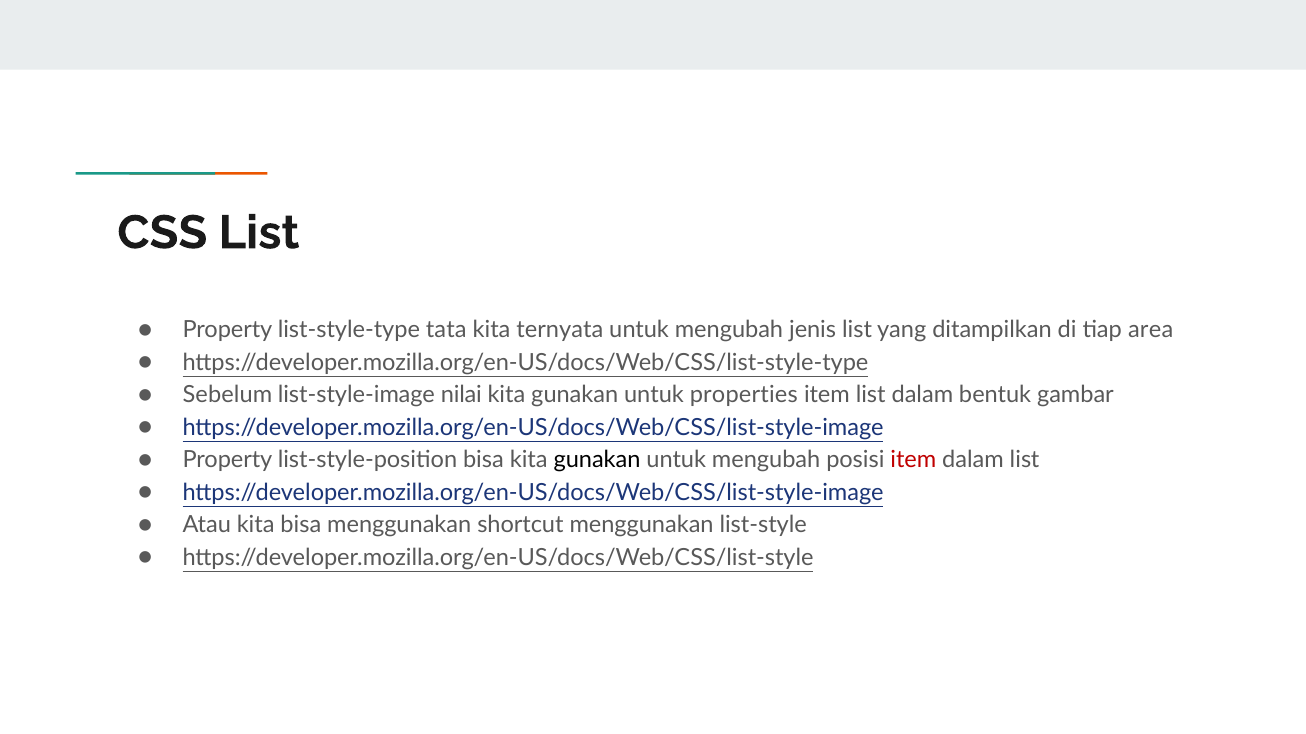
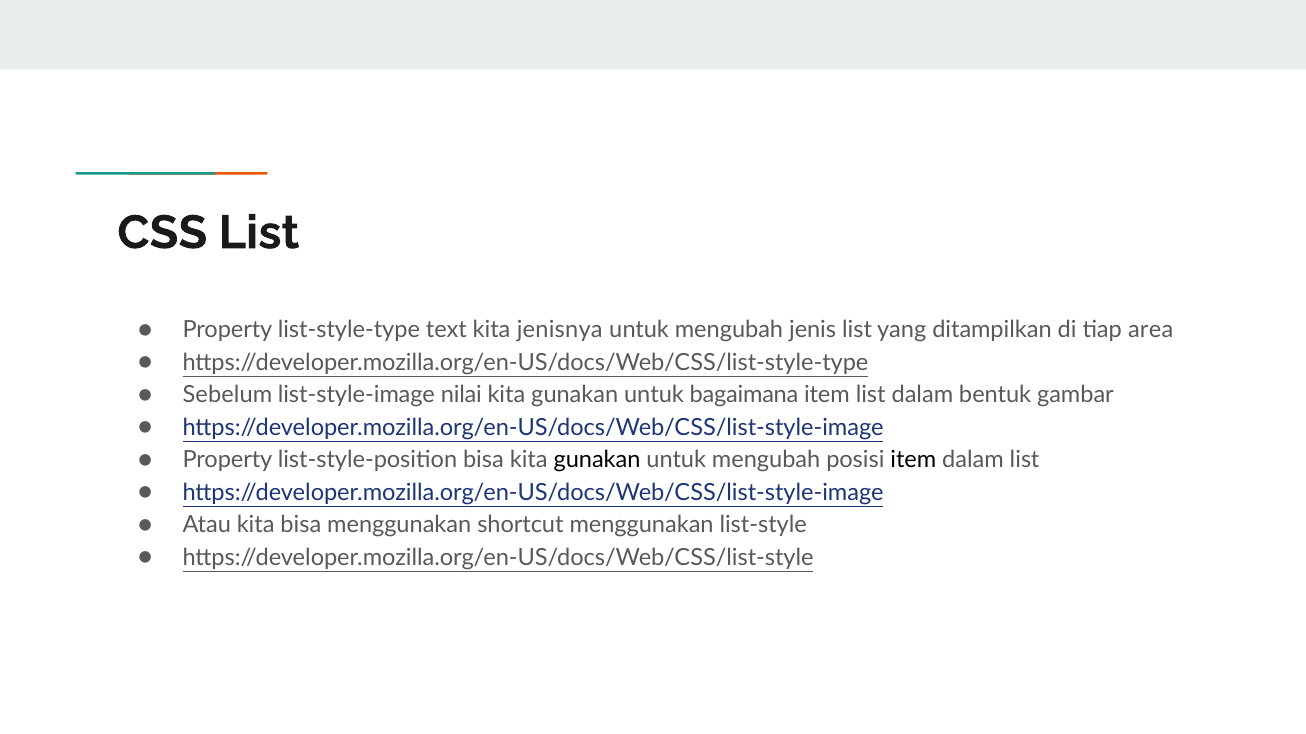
tata: tata -> text (446, 330)
ternyata: ternyata -> jenisnya (560, 330)
properties: properties -> bagaimana (744, 395)
item colour: red -> black (913, 460)
